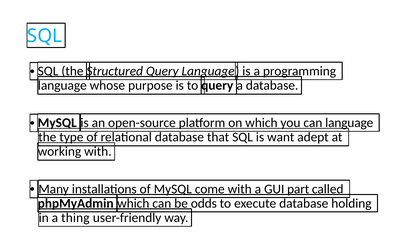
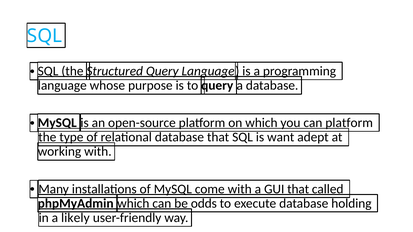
can language: language -> platform (349, 123)
GUI part: part -> that (298, 189)
thing: thing -> likely (75, 218)
